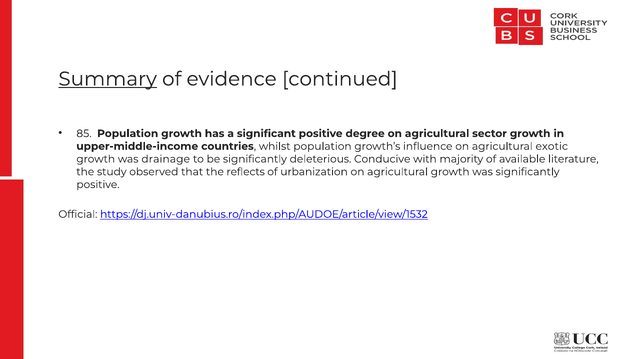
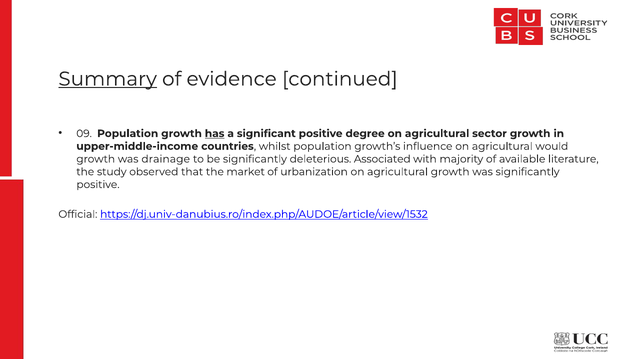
85: 85 -> 09 (84, 134)
has underline: none -> present (215, 134)
exotic: exotic -> would (552, 146)
Conducive: Conducive -> Associated (382, 159)
reflects: reflects -> market (246, 172)
